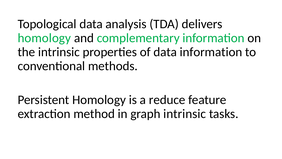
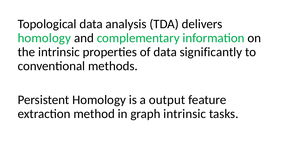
data information: information -> significantly (211, 52)
reduce: reduce -> output (167, 100)
